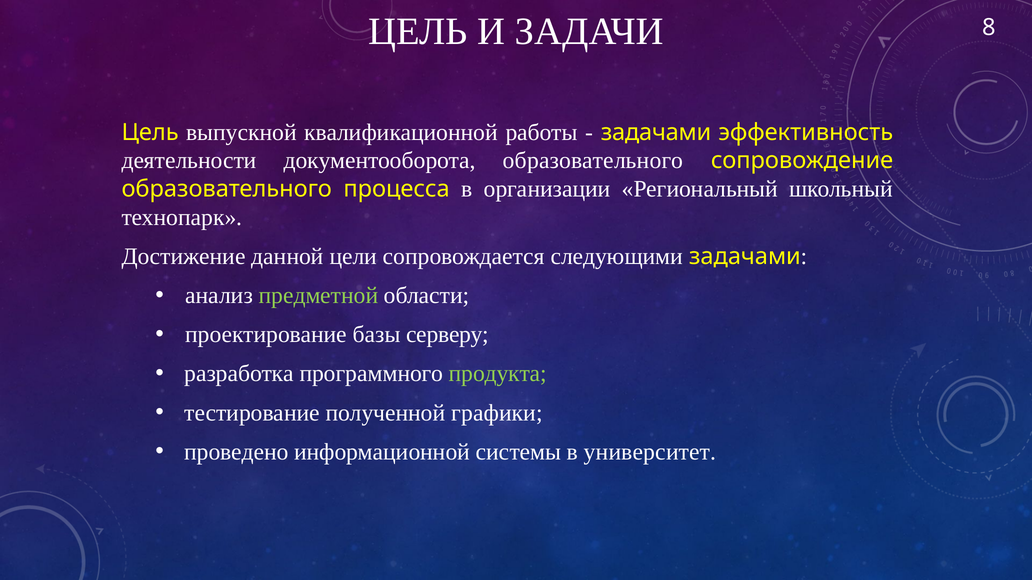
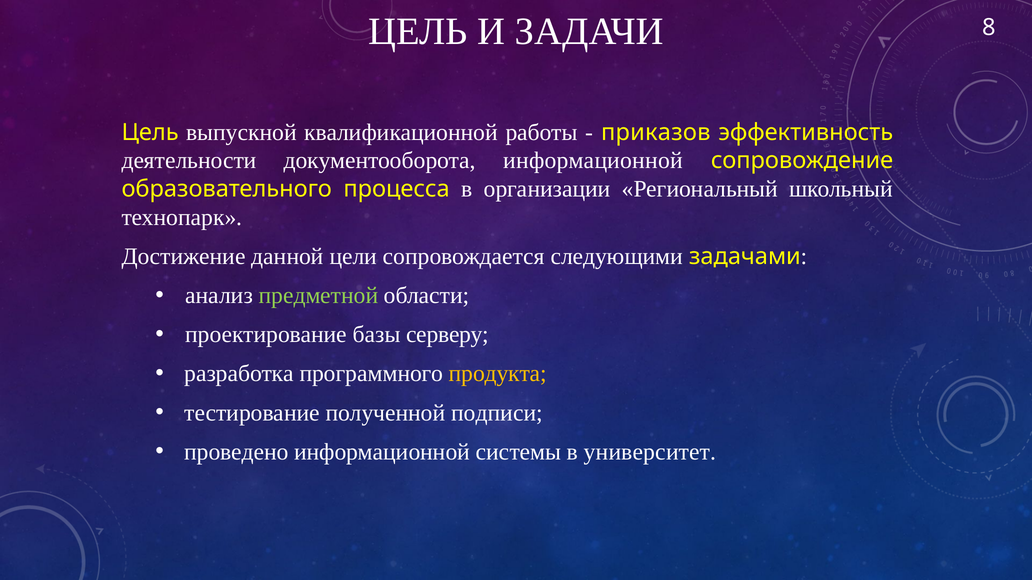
задачами: задачами -> приказов (656, 132)
документооборота образовательного: образовательного -> информационной (593, 161)
продукта colour: light green -> yellow (498, 374)
графики: графики -> подписи (497, 413)
